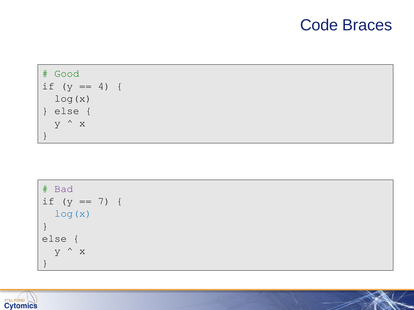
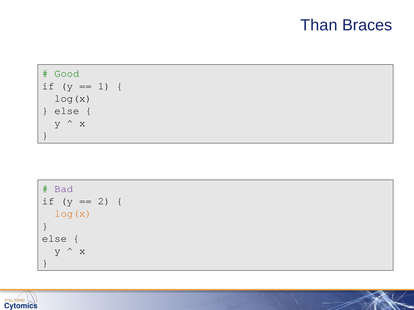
Code: Code -> Than (319, 25)
4: 4 -> 1 (104, 86)
7: 7 -> 2 (104, 201)
log(x colour: blue -> orange (73, 214)
